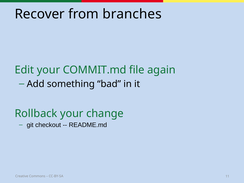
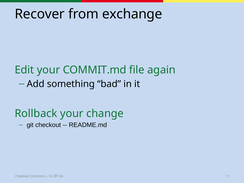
branches: branches -> exchange (132, 14)
